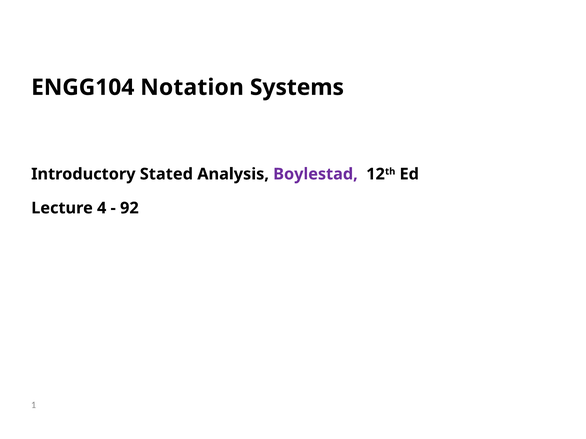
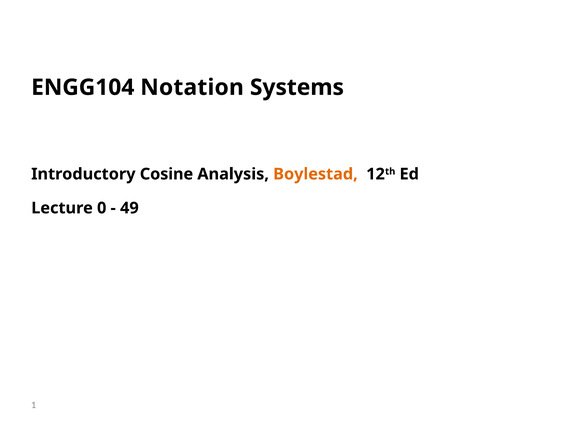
Stated: Stated -> Cosine (166, 174)
Boylestad colour: purple -> orange (315, 174)
4: 4 -> 0 (102, 208)
92: 92 -> 49 (129, 208)
